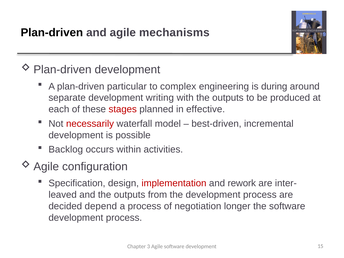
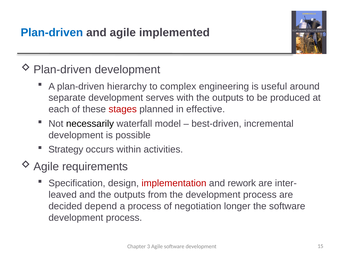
Plan-driven colour: black -> blue (52, 33)
mechanisms: mechanisms -> implemented (174, 33)
particular: particular -> hierarchy (127, 86)
during: during -> useful (274, 86)
writing: writing -> serves (160, 98)
necessarily colour: red -> black (90, 124)
Backlog: Backlog -> Strategy (66, 149)
configuration: configuration -> requirements (95, 167)
